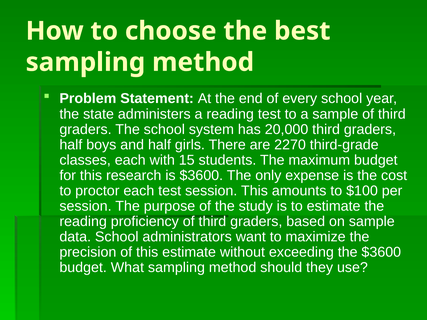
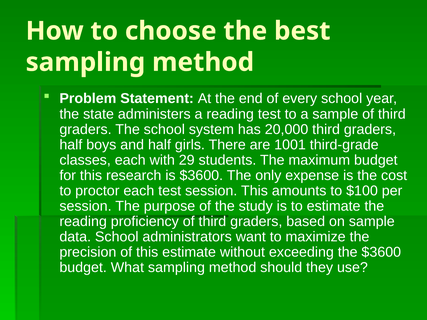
2270: 2270 -> 1001 (290, 145)
15: 15 -> 29 (187, 160)
